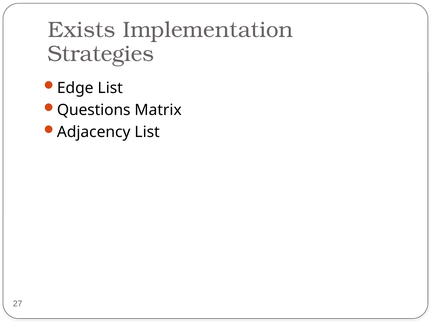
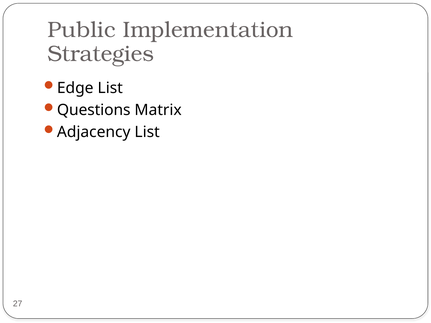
Exists: Exists -> Public (82, 30)
